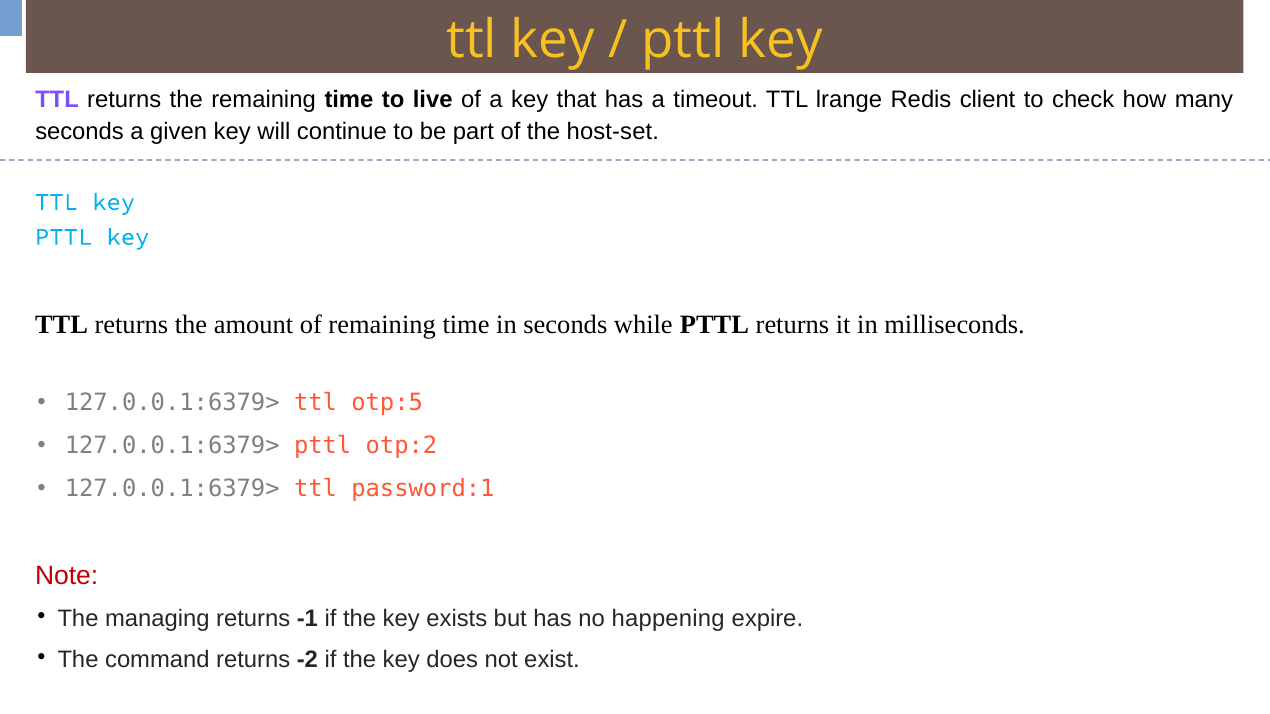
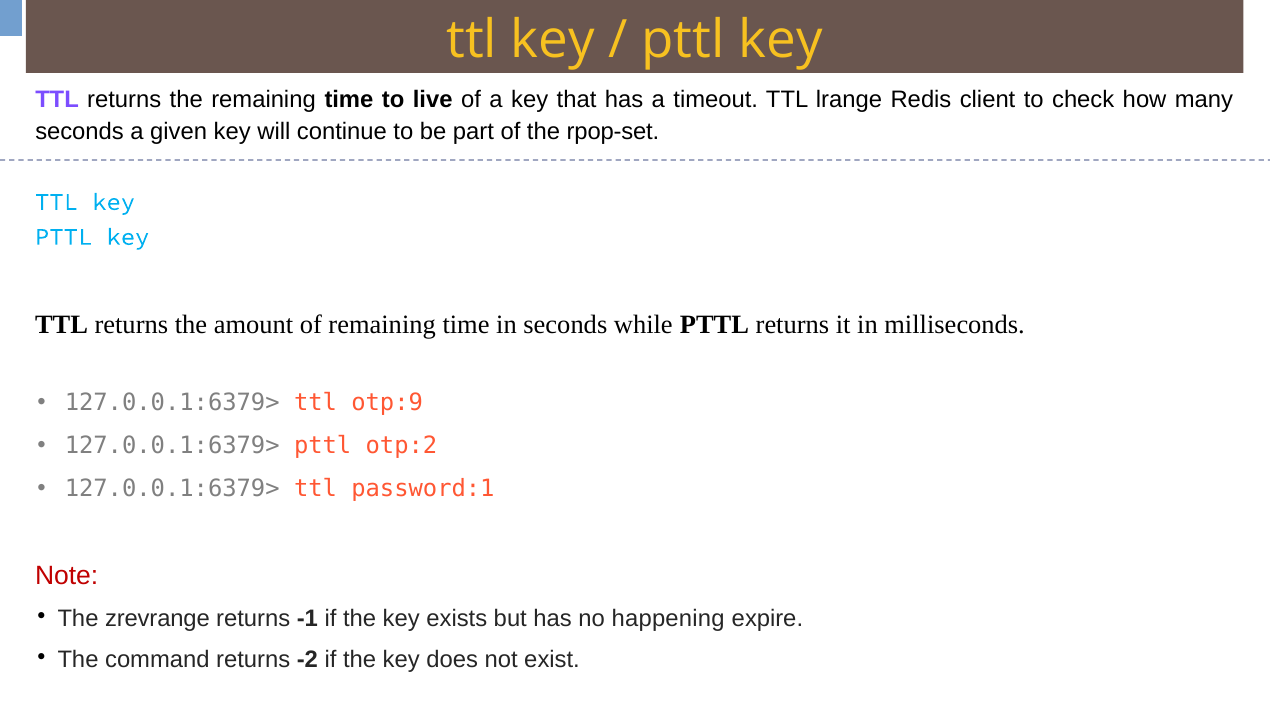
host-set: host-set -> rpop-set (613, 131)
otp:5: otp:5 -> otp:9 (387, 403)
managing: managing -> zrevrange (157, 619)
